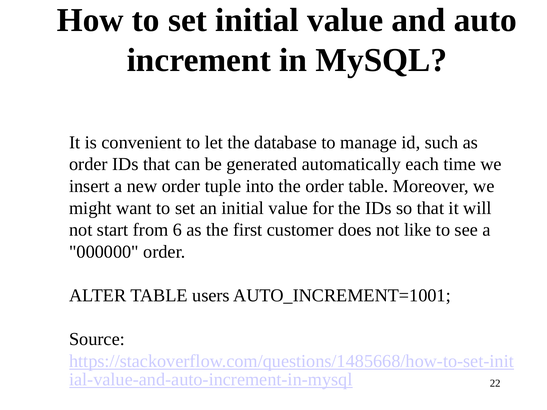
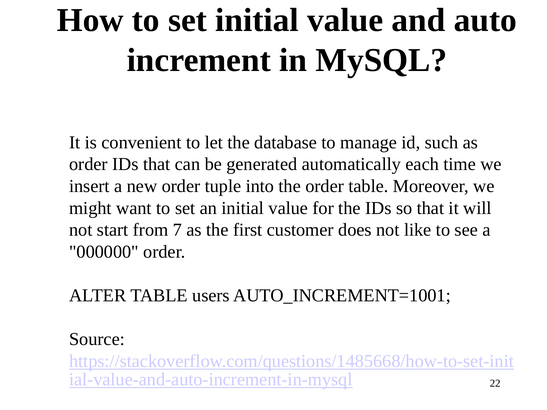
6: 6 -> 7 (177, 230)
